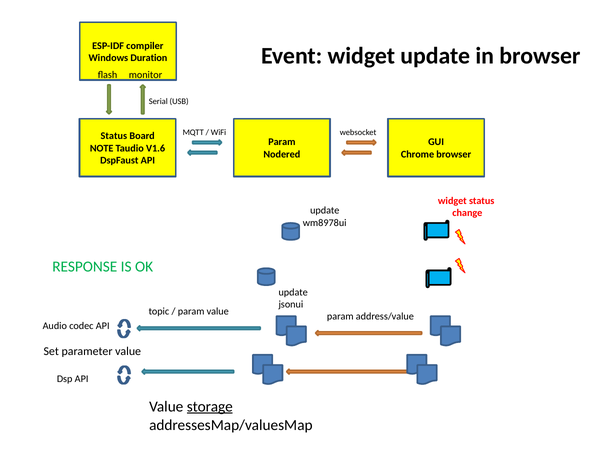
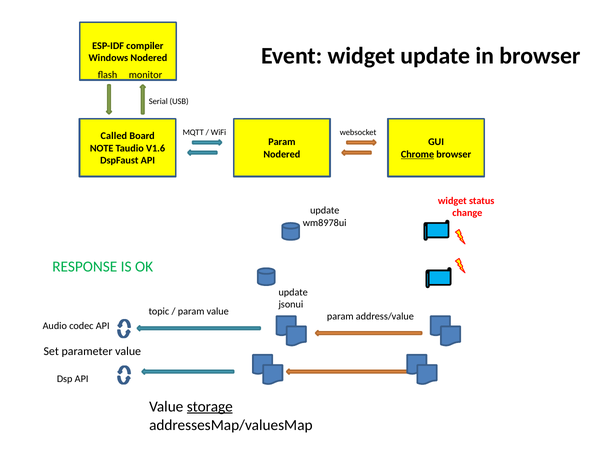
Windows Duration: Duration -> Nodered (149, 58)
Status: Status -> Called (114, 136)
Chrome underline: none -> present (418, 154)
